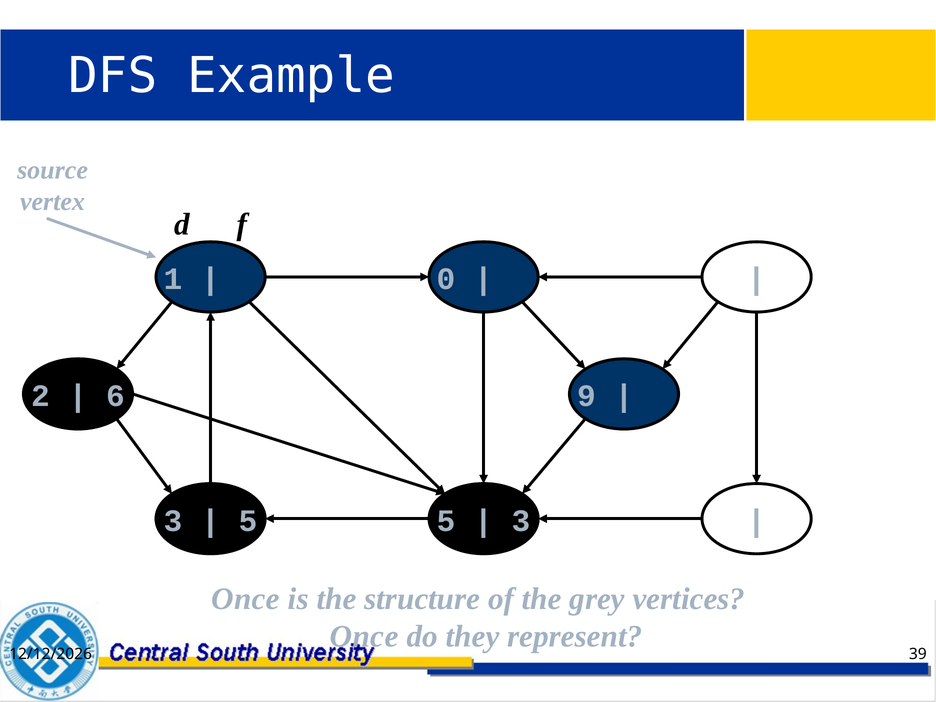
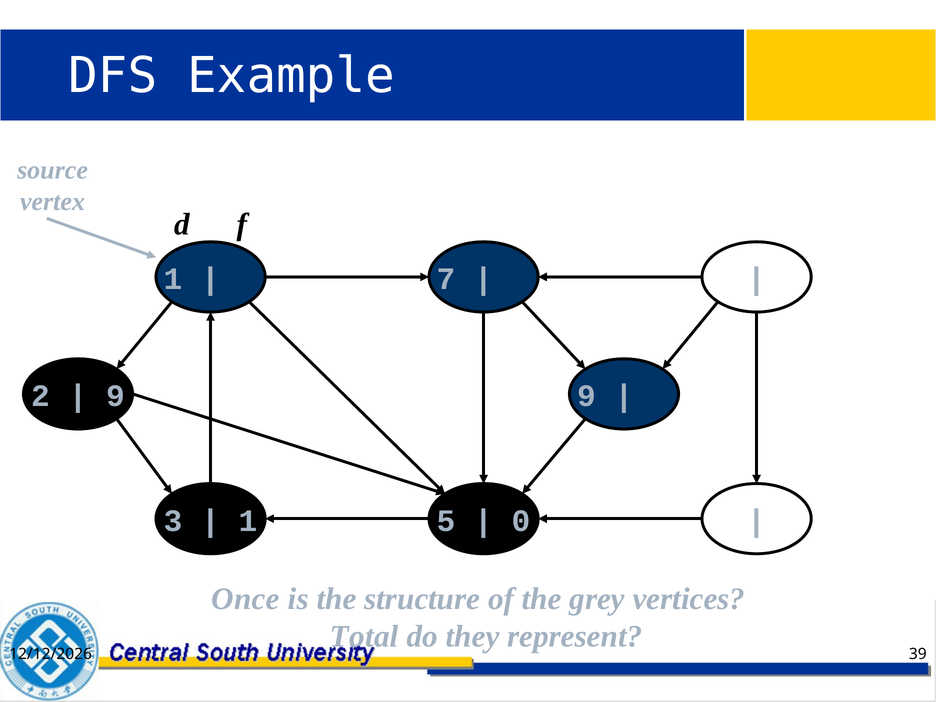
0: 0 -> 7 (446, 279)
6: 6 -> 9 (115, 396)
5: 5 -> 1 (248, 521)
3: 3 -> 0 (521, 521)
Once: Once -> Total (364, 637)
